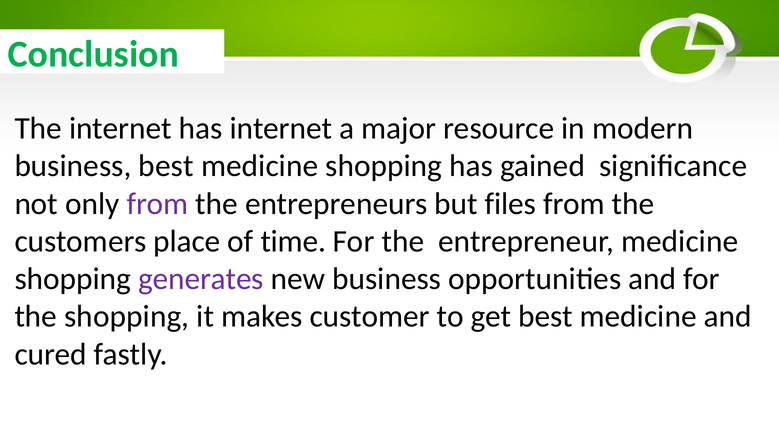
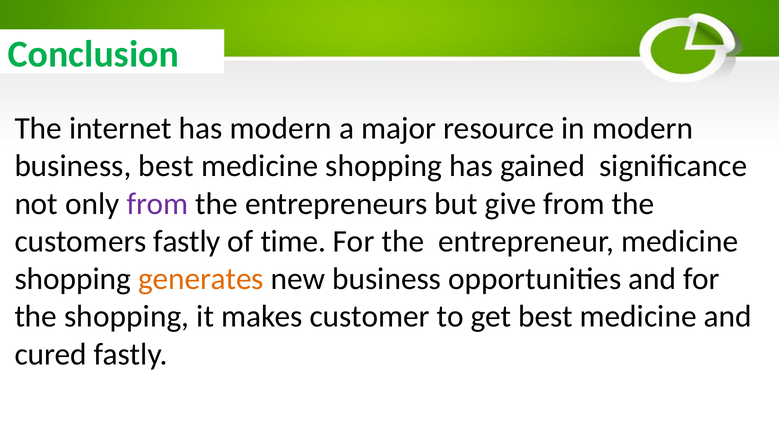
has internet: internet -> modern (281, 128)
files: files -> give (511, 204)
customers place: place -> fastly (187, 241)
generates colour: purple -> orange (201, 279)
